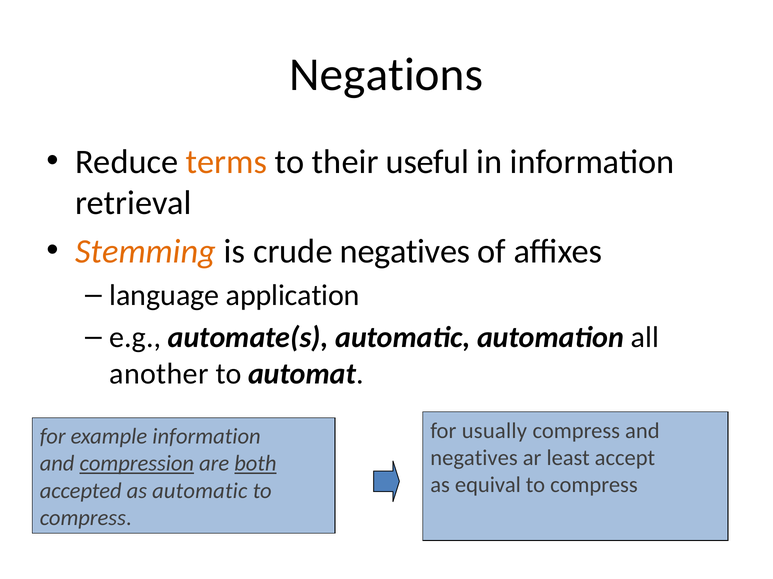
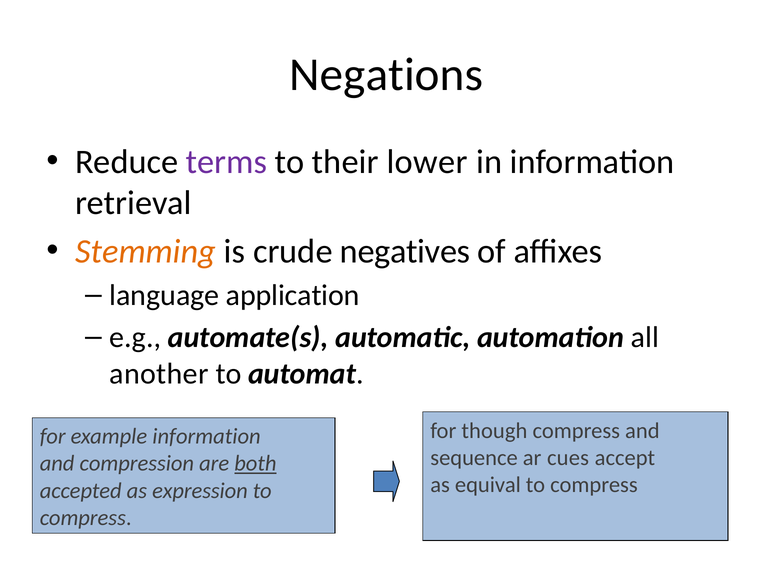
terms colour: orange -> purple (227, 162)
useful: useful -> lower (427, 162)
usually: usually -> though (494, 431)
negatives: negatives -> sequence (474, 458)
least: least -> cues (568, 458)
compression underline: present -> none (137, 464)
as automatic: automatic -> expression (200, 491)
